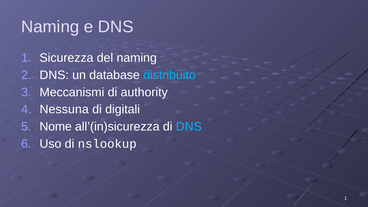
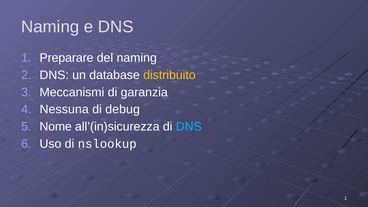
Sicurezza: Sicurezza -> Preparare (67, 58)
distribuito colour: light blue -> yellow (169, 75)
authority: authority -> garanzia (144, 92)
digitali: digitali -> debug (123, 109)
